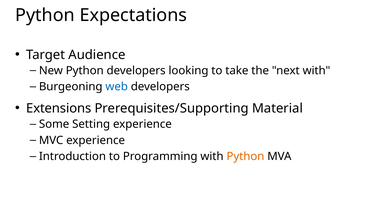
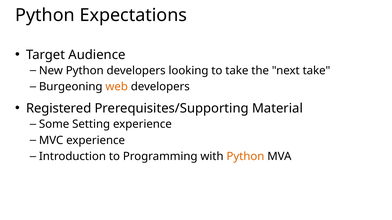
next with: with -> take (316, 71)
web colour: blue -> orange (117, 87)
Extensions: Extensions -> Registered (59, 109)
